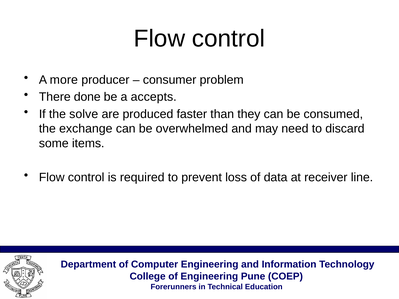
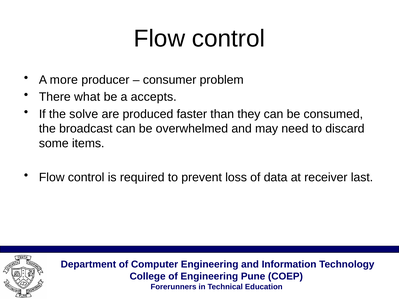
done: done -> what (87, 97)
exchange: exchange -> broadcast (86, 129)
line: line -> last (362, 177)
